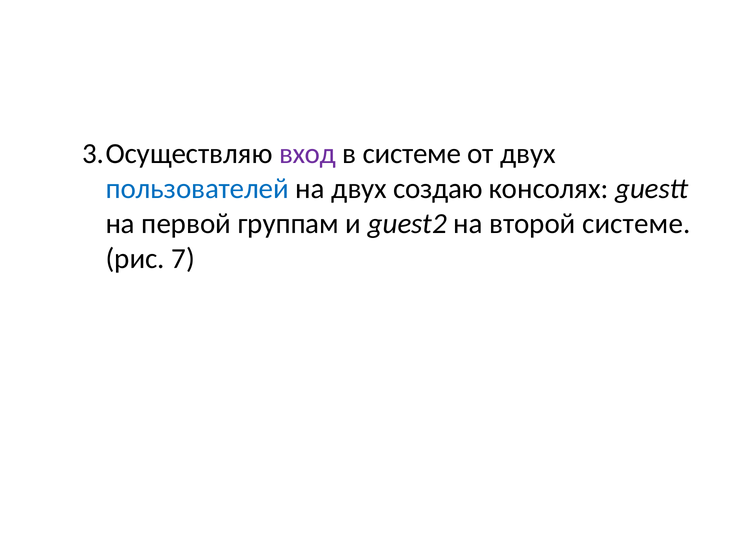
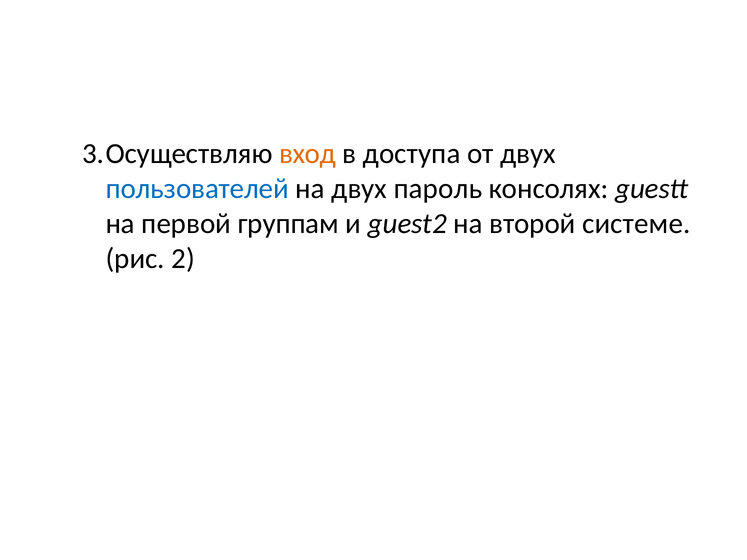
вход colour: purple -> orange (308, 154)
в системе: системе -> доступа (412, 154)
создаю: создаю -> пароль (438, 189)
7: 7 -> 2 (183, 259)
